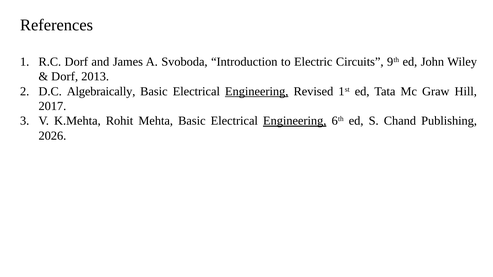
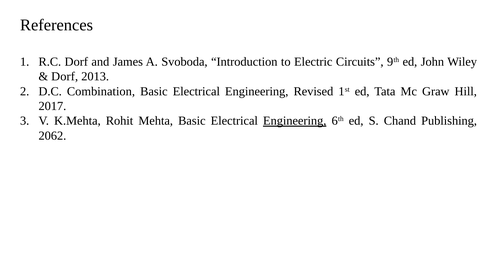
Algebraically: Algebraically -> Combination (101, 91)
Engineering underline: present -> none (257, 91)
2026: 2026 -> 2062 (52, 136)
